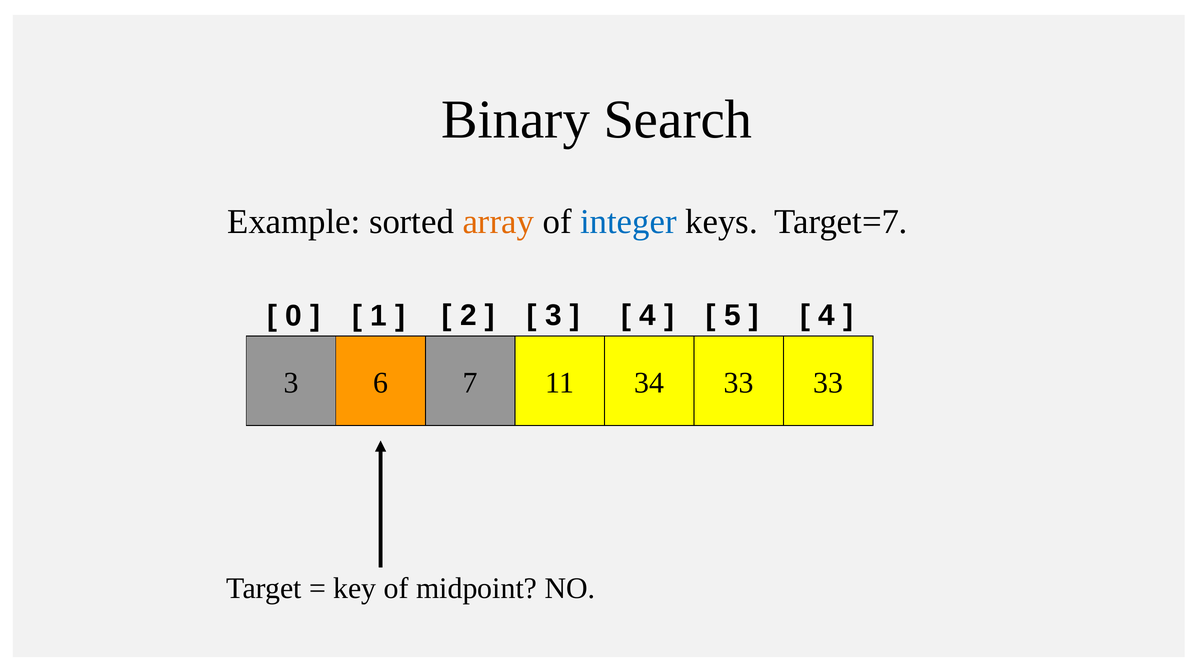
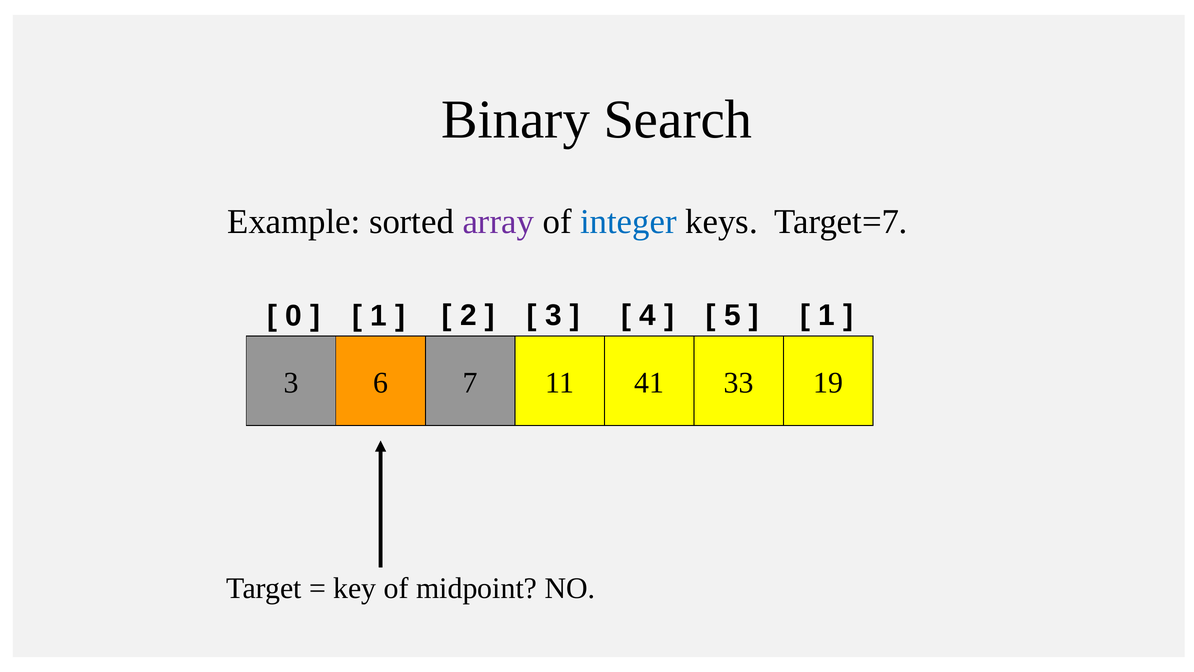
array colour: orange -> purple (498, 222)
4: 4 -> 1 (827, 315)
34: 34 -> 41 (649, 383)
33 33: 33 -> 19 (828, 383)
